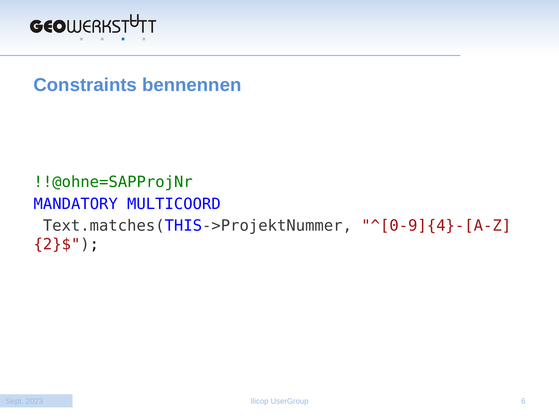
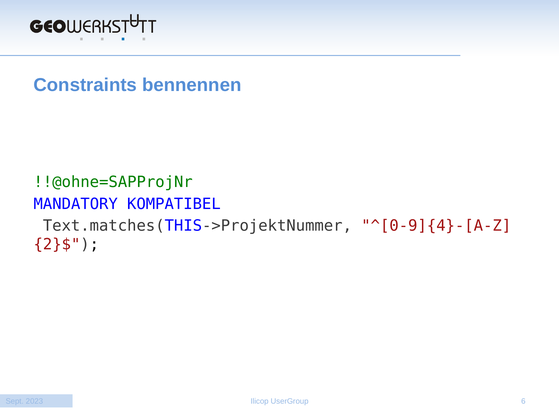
MULTICOORD: MULTICOORD -> KOMPATIBEL (174, 204)
